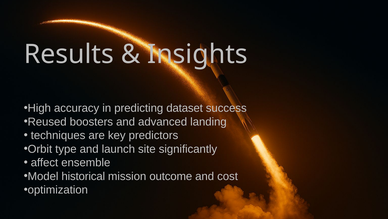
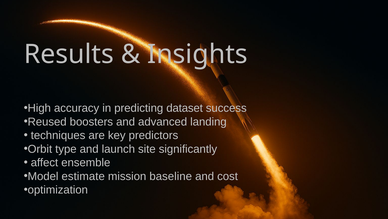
historical: historical -> estimate (83, 176)
outcome: outcome -> baseline (171, 176)
